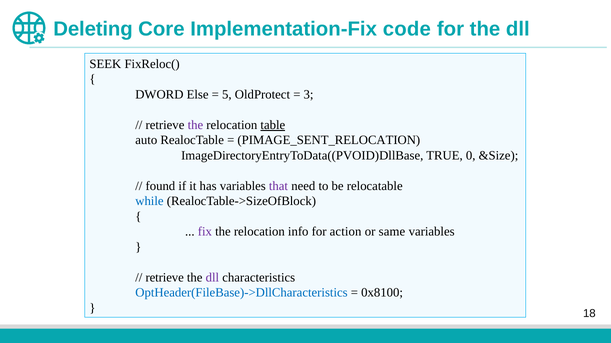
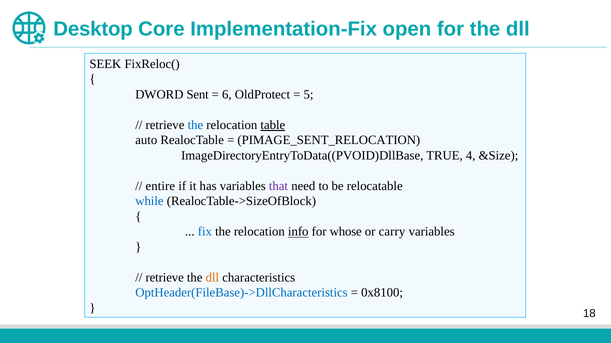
Deleting: Deleting -> Desktop (93, 29)
code: code -> open (407, 29)
Else: Else -> Sent (198, 95)
5: 5 -> 6 (227, 95)
3: 3 -> 5 (309, 95)
the colour: purple -> blue (195, 125)
0: 0 -> 4 (471, 156)
found: found -> entire (160, 186)
fix colour: purple -> blue (205, 232)
info underline: none -> present (298, 232)
action: action -> whose (346, 232)
same: same -> carry (392, 232)
dll colour: purple -> orange (212, 278)
